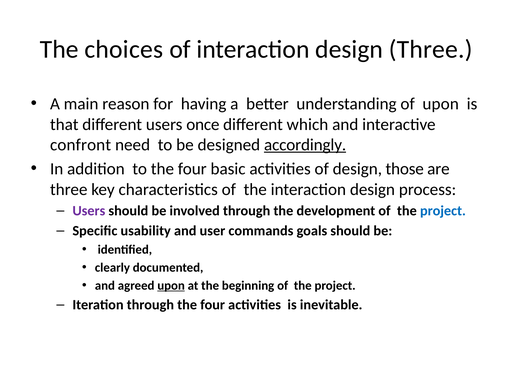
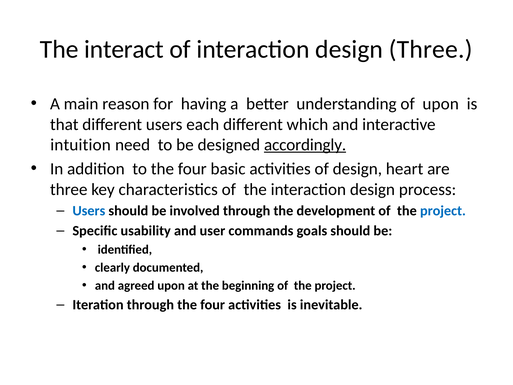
choices: choices -> interact (124, 49)
once: once -> each (203, 124)
confront: confront -> intuition (81, 145)
those: those -> heart (405, 169)
Users colour: purple -> blue (89, 211)
upon underline: present -> none (171, 285)
